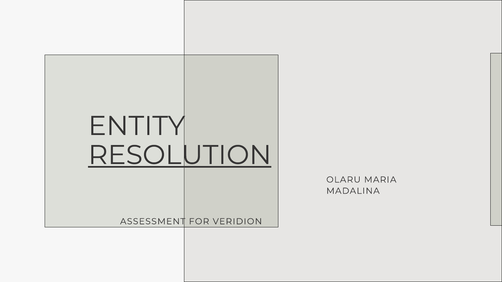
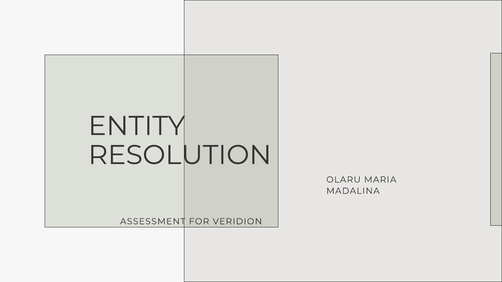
RESOLUTION underline: present -> none (180, 155)
